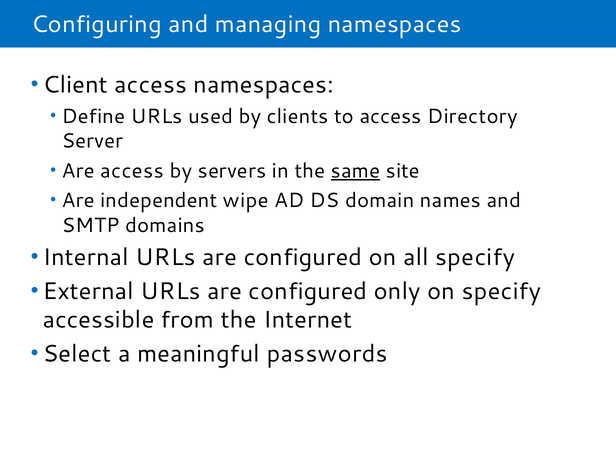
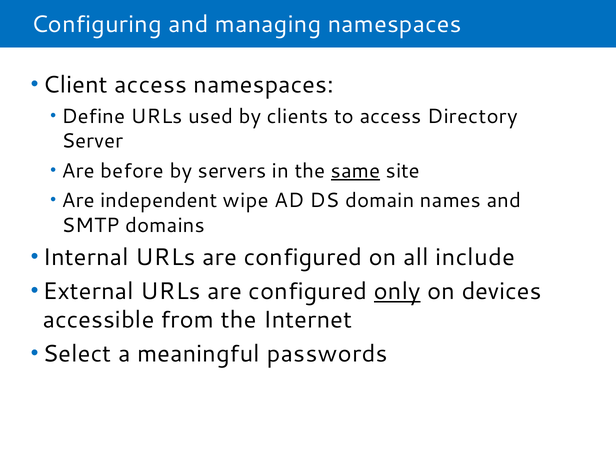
Are access: access -> before (132, 171)
all specify: specify -> include (475, 257)
only underline: none -> present (397, 291)
on specify: specify -> devices (502, 291)
